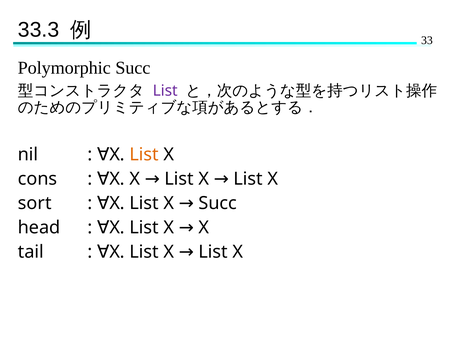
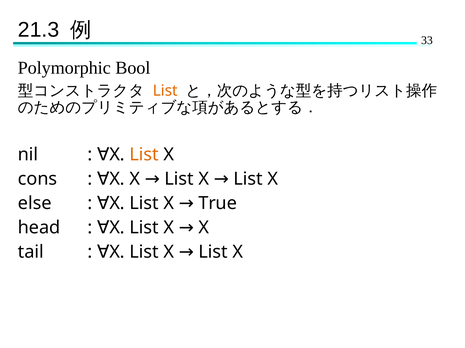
33.3: 33.3 -> 21.3 (39, 30)
Polymorphic Succ: Succ -> Bool (133, 68)
List colour: purple -> orange (165, 91)
sort: sort -> else (35, 204)
X Succ: Succ -> True (218, 204)
